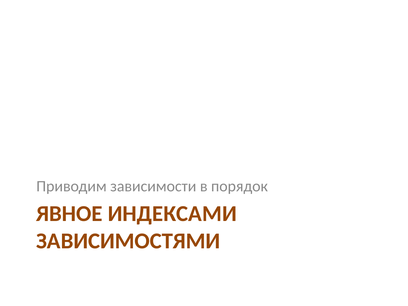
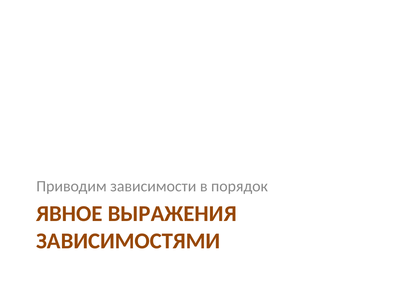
ИНДЕКСАМИ: ИНДЕКСАМИ -> ВЫРАЖЕНИЯ (172, 214)
